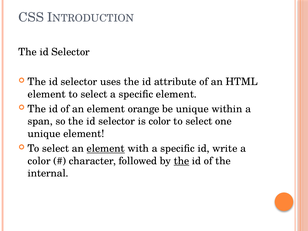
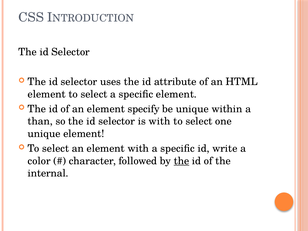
orange: orange -> specify (144, 109)
span: span -> than (40, 121)
is color: color -> with (160, 121)
element underline: present -> none (106, 149)
